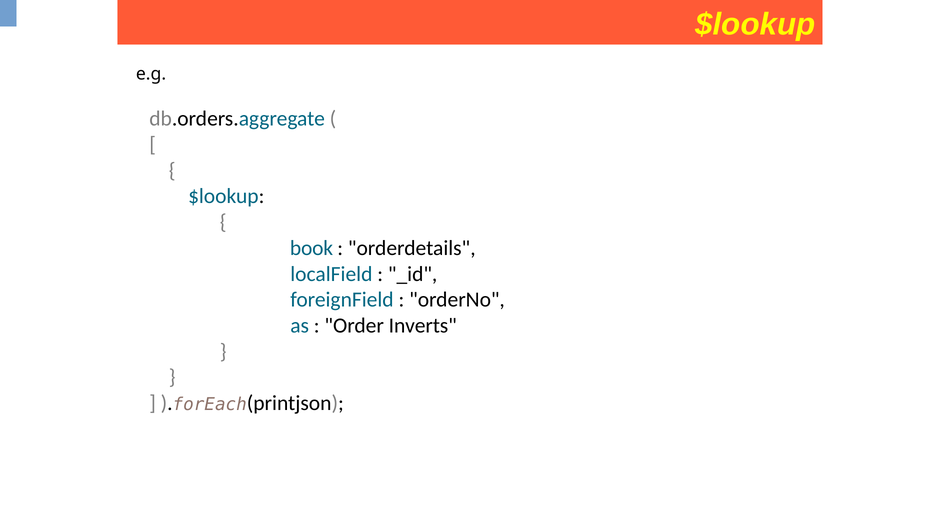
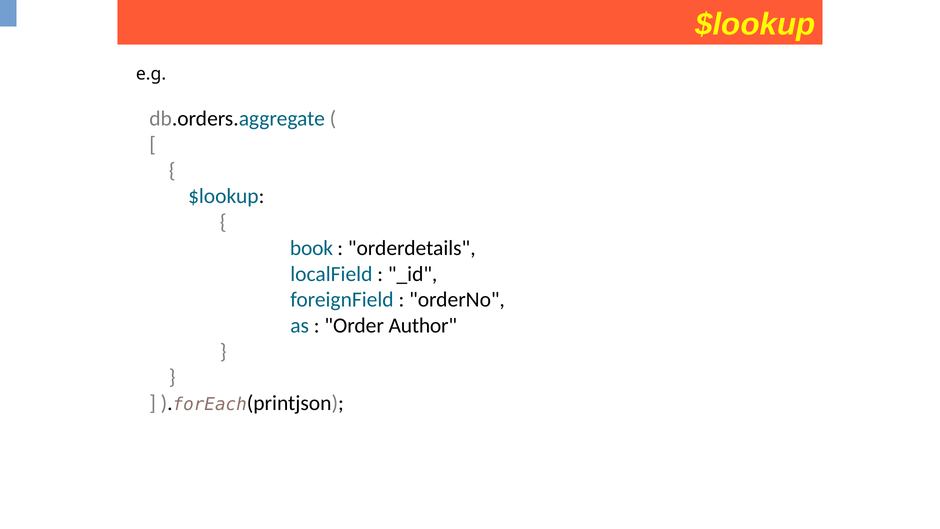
Inverts: Inverts -> Author (423, 325)
